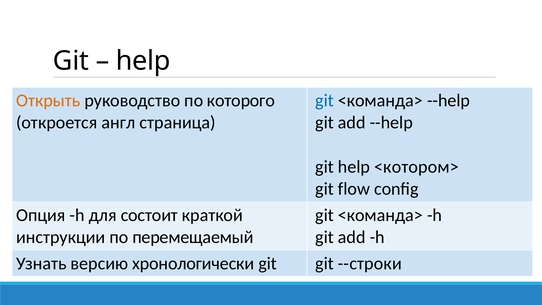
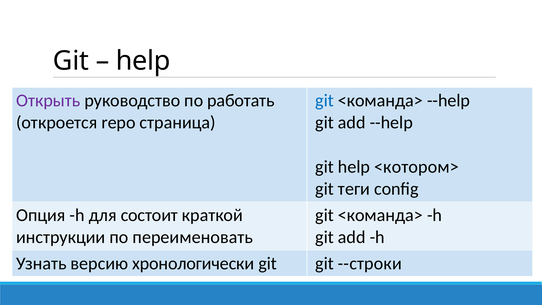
Открыть colour: orange -> purple (48, 101)
которого: которого -> работать (241, 101)
англ: англ -> repo (119, 123)
flow: flow -> теги (354, 189)
перемещаемый: перемещаемый -> переименовать (193, 237)
